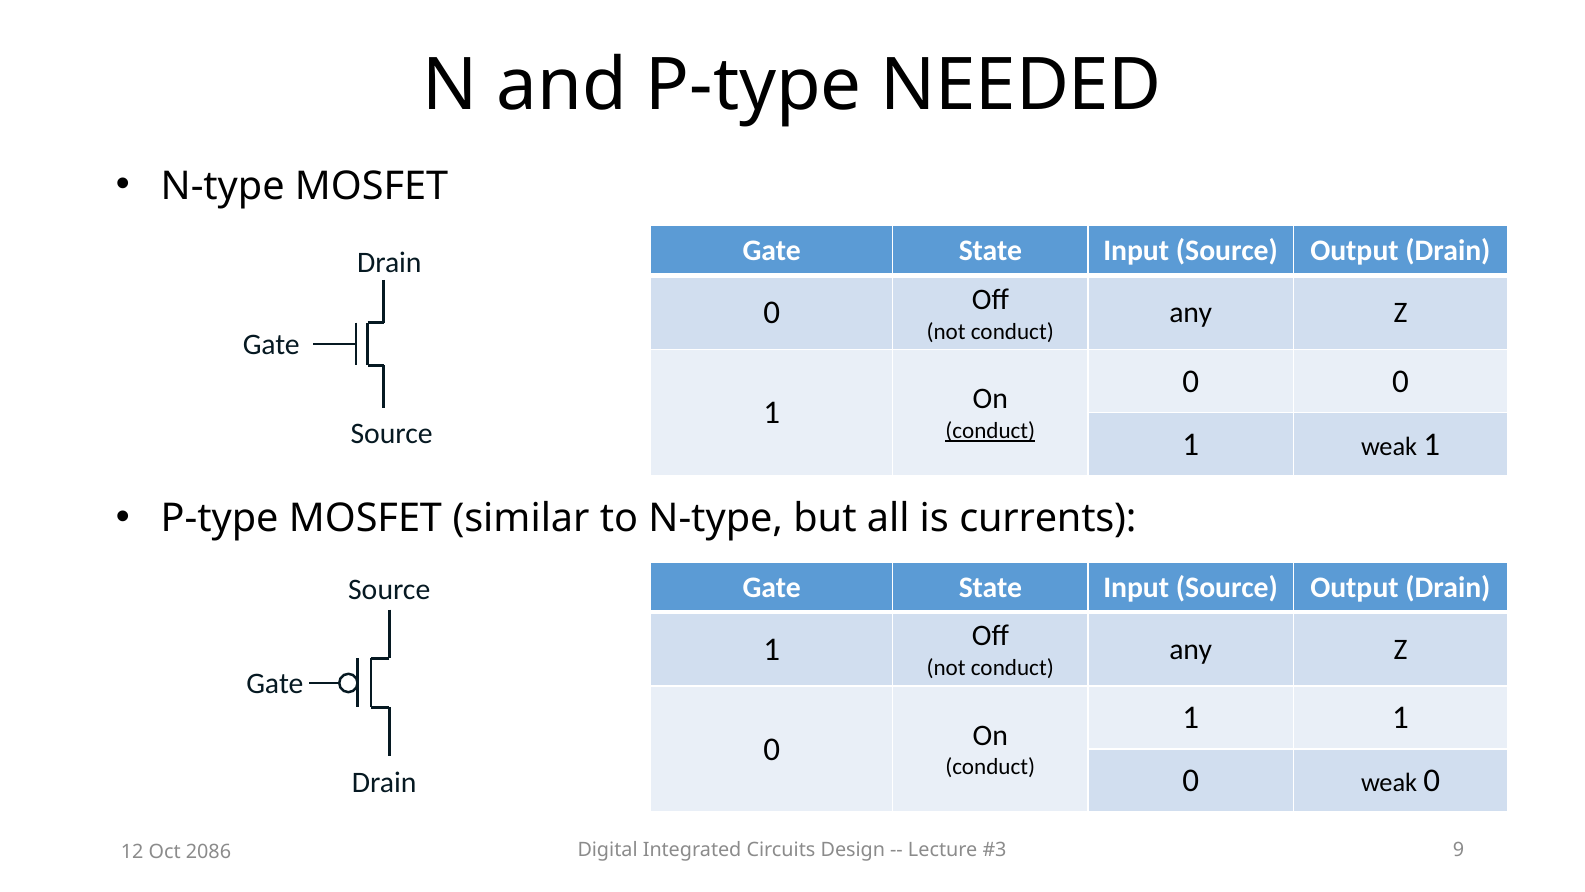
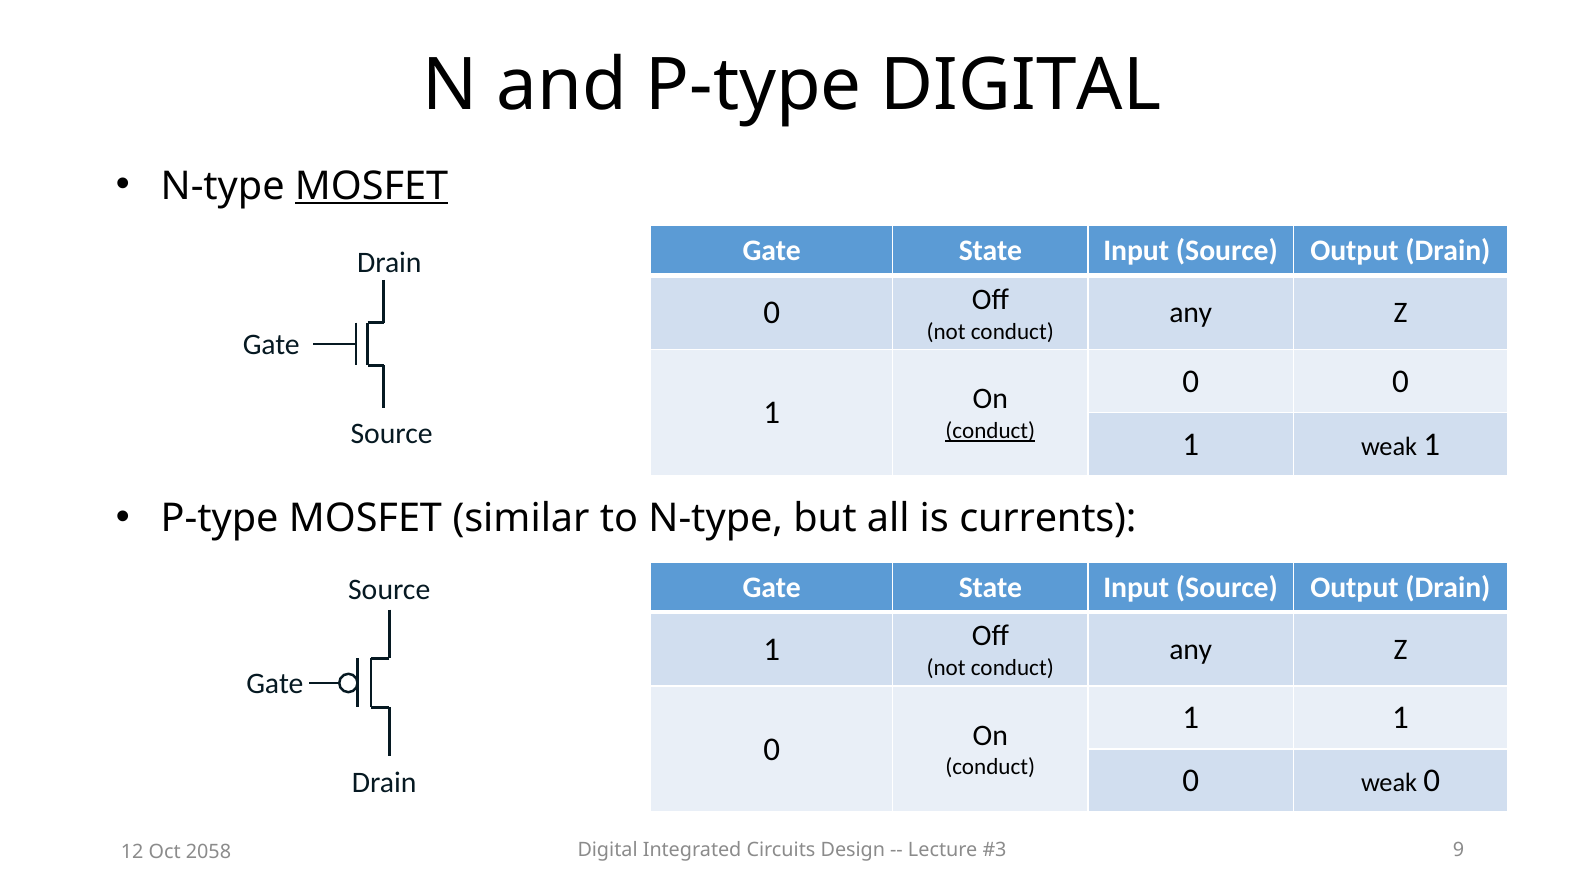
P-type NEEDED: NEEDED -> DIGITAL (1021, 86)
MOSFET underline: none -> present (372, 186)
2086: 2086 -> 2058 (208, 851)
